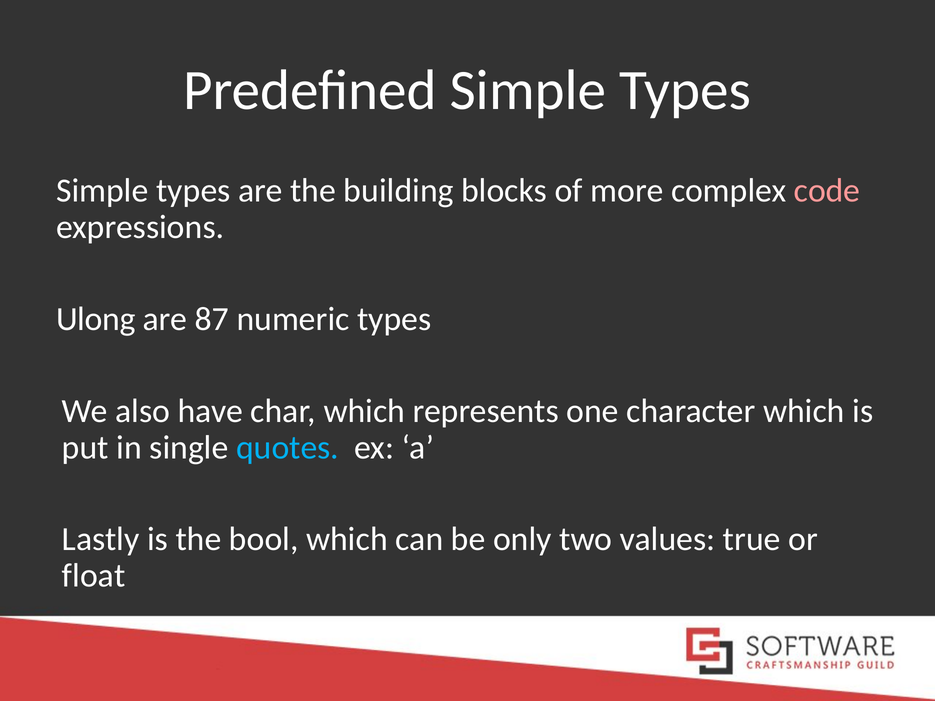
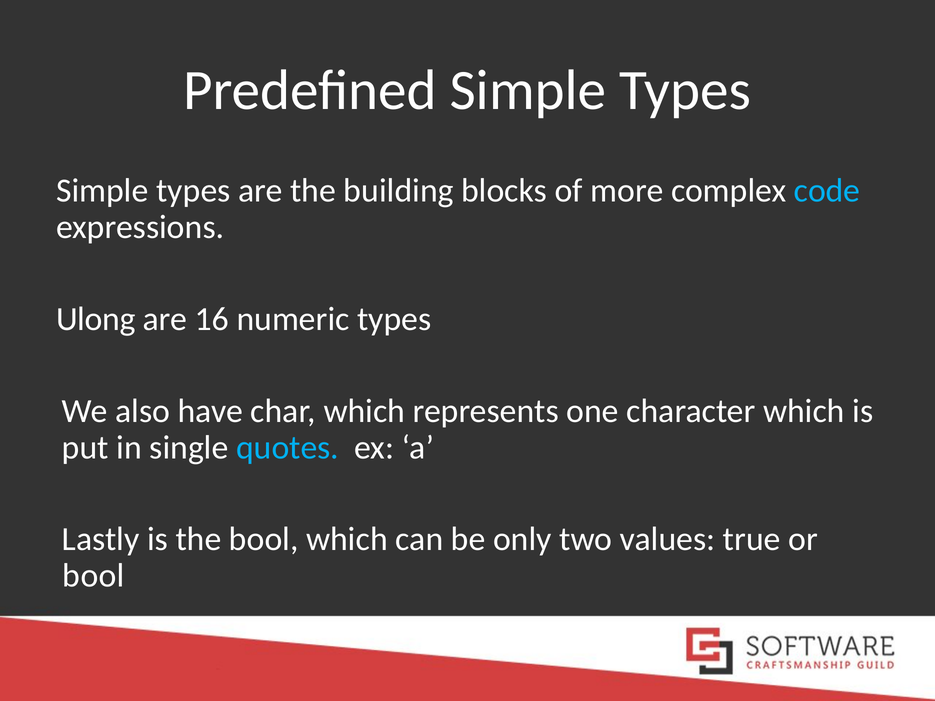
code colour: pink -> light blue (827, 191)
87: 87 -> 16 (212, 319)
float: float -> bool (93, 576)
